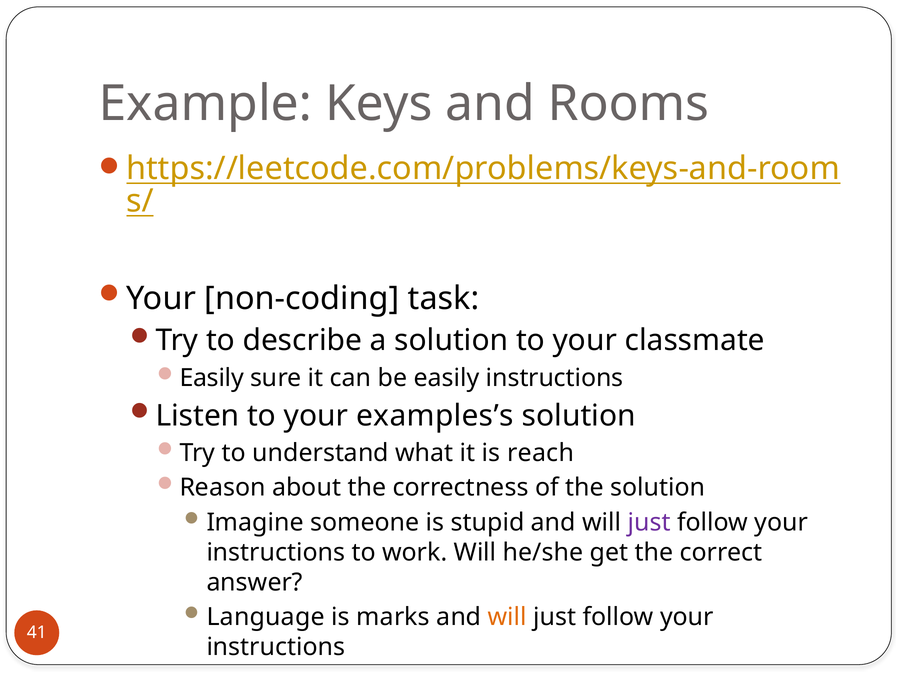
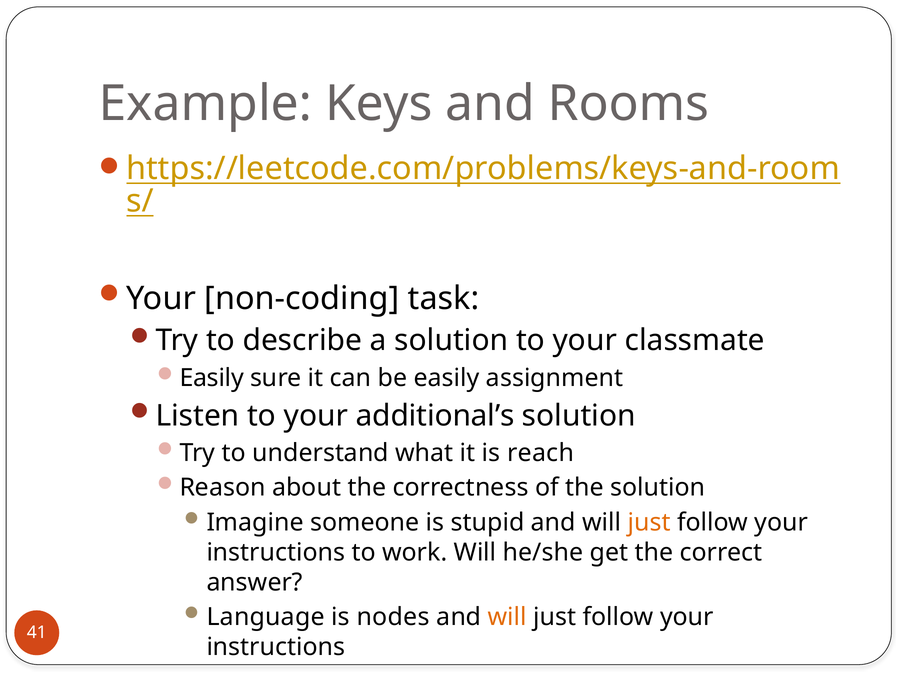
easily instructions: instructions -> assignment (555, 378)
examples’s: examples’s -> additional’s (435, 415)
just colour: purple -> orange (649, 522)
marks: marks -> nodes (393, 616)
